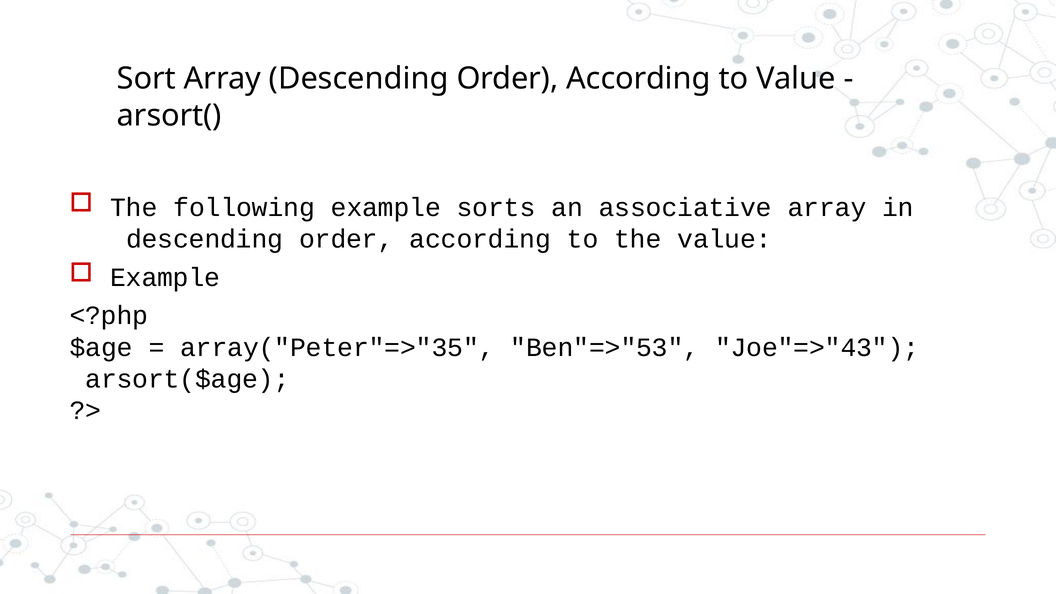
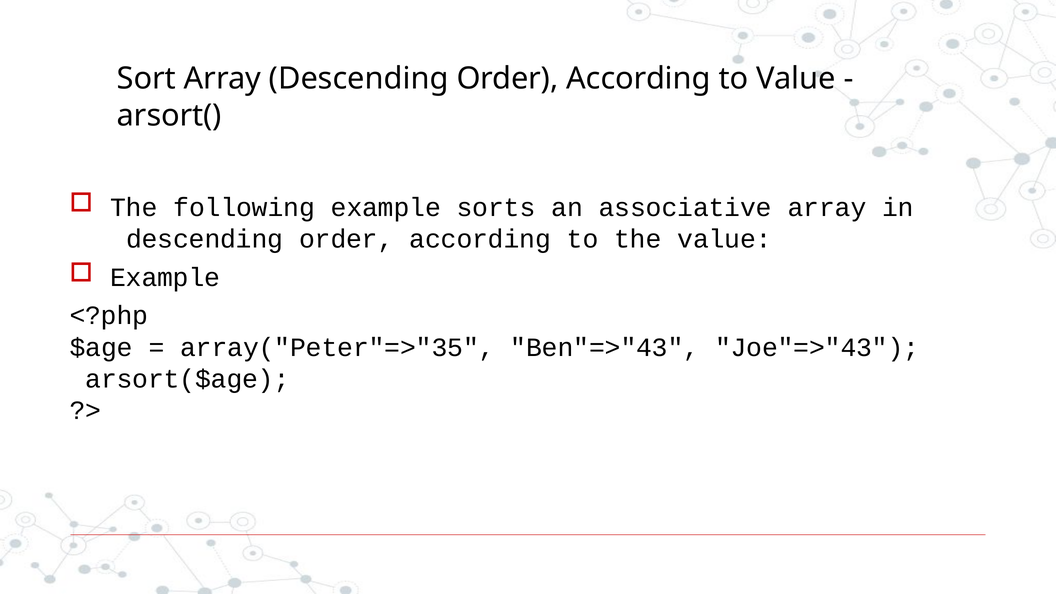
Ben"=>"53: Ben"=>"53 -> Ben"=>"43 (605, 347)
